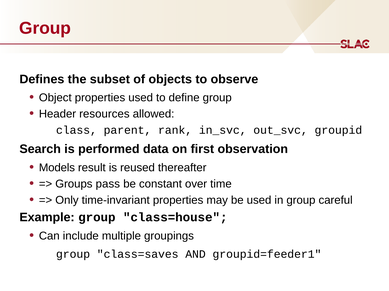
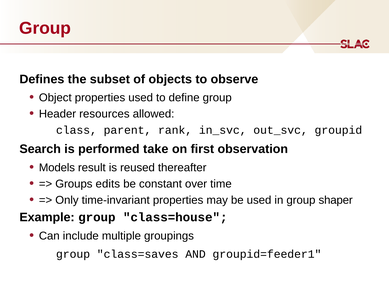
data: data -> take (156, 149)
pass: pass -> edits (108, 184)
careful: careful -> shaper (336, 201)
